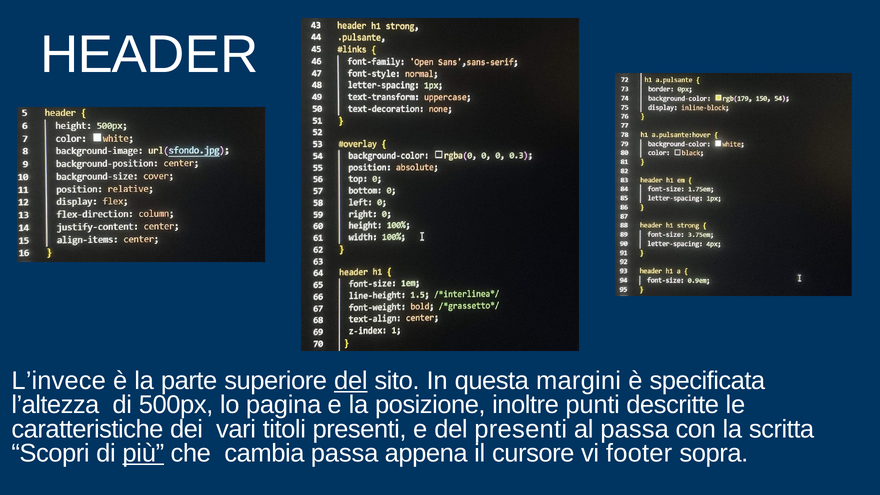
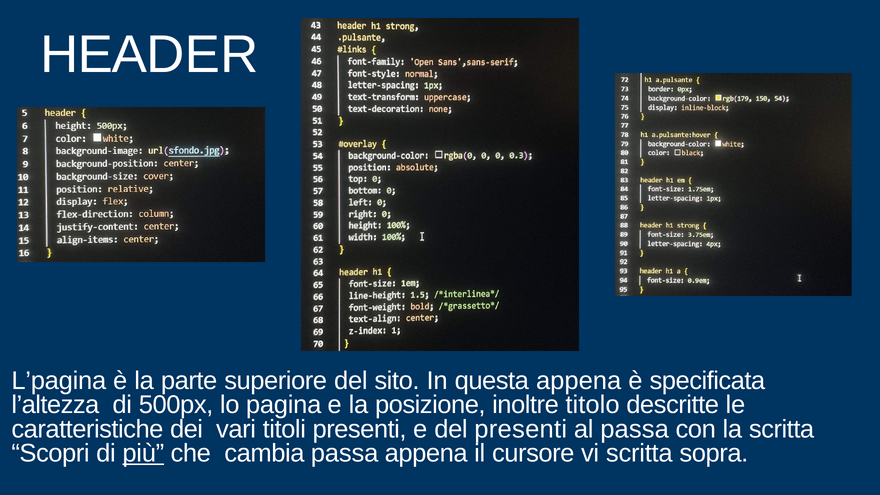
L’invece: L’invece -> L’pagina (59, 381)
del underline: present -> none (351, 381)
questa margini: margini -> appena (579, 381)
punti: punti -> titolo (593, 405)
vi footer: footer -> scritta (639, 453)
